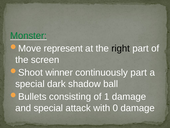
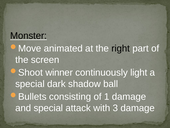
Monster colour: green -> black (29, 35)
represent: represent -> animated (63, 48)
continuously part: part -> light (139, 72)
0: 0 -> 3 (115, 108)
